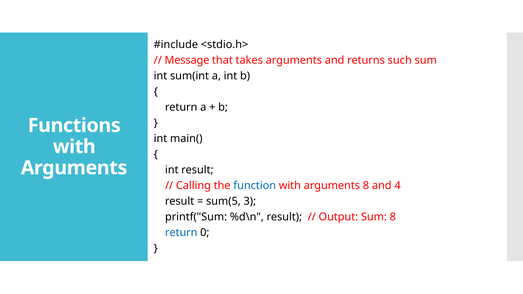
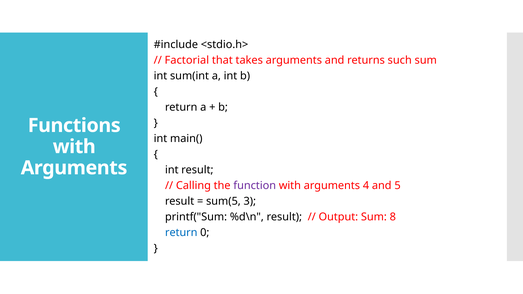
Message: Message -> Factorial (187, 60)
function colour: blue -> purple (255, 186)
arguments 8: 8 -> 4 (366, 186)
4: 4 -> 5 (398, 186)
